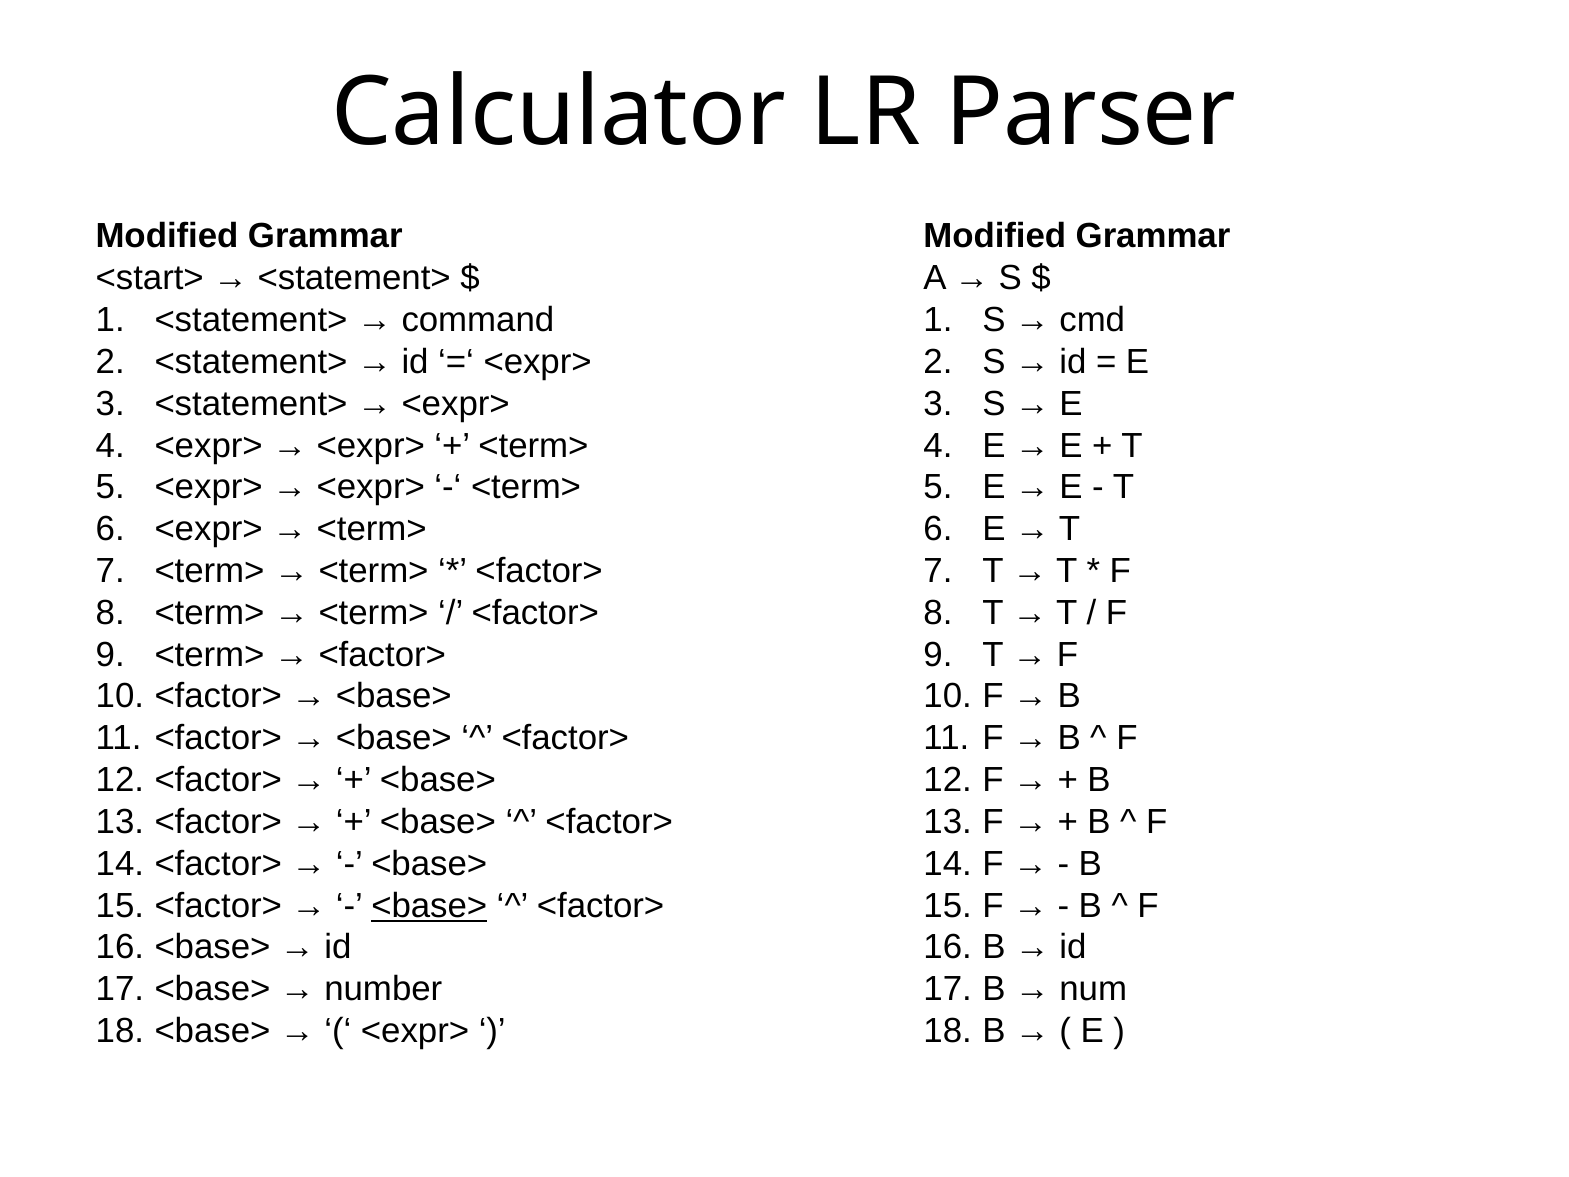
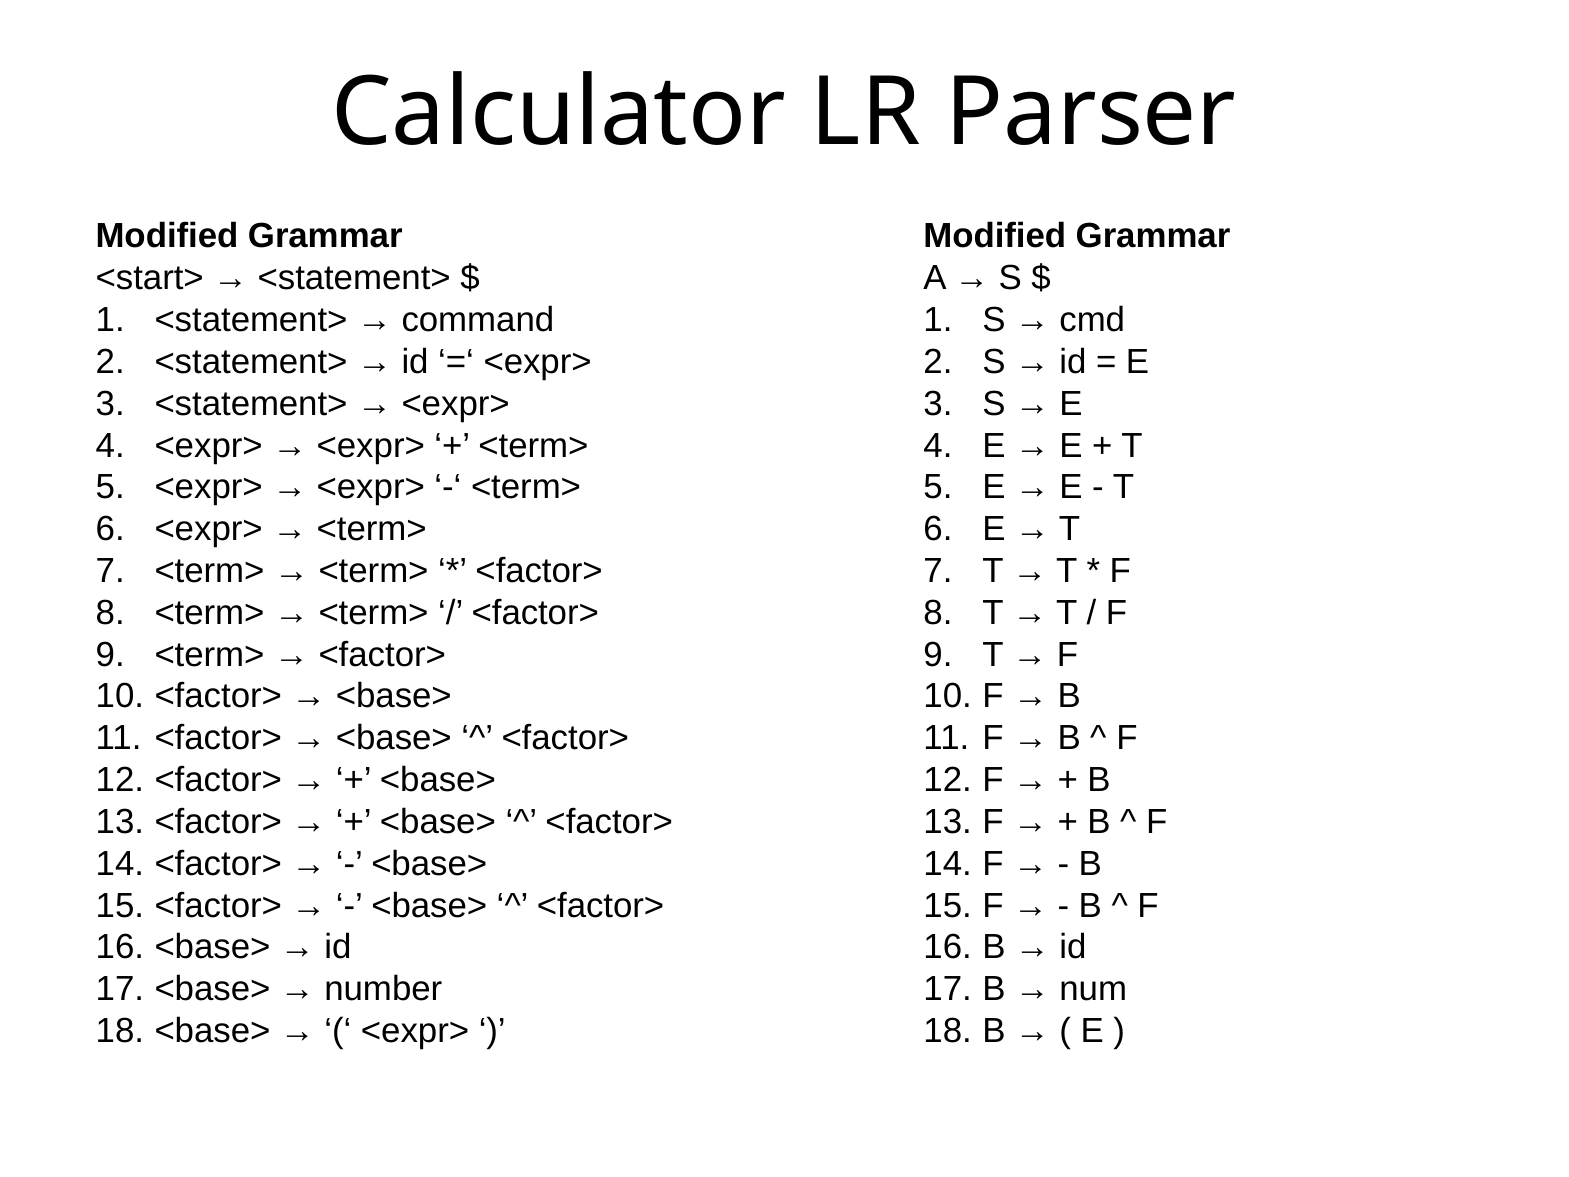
<base> underline: present -> none (429, 905)
